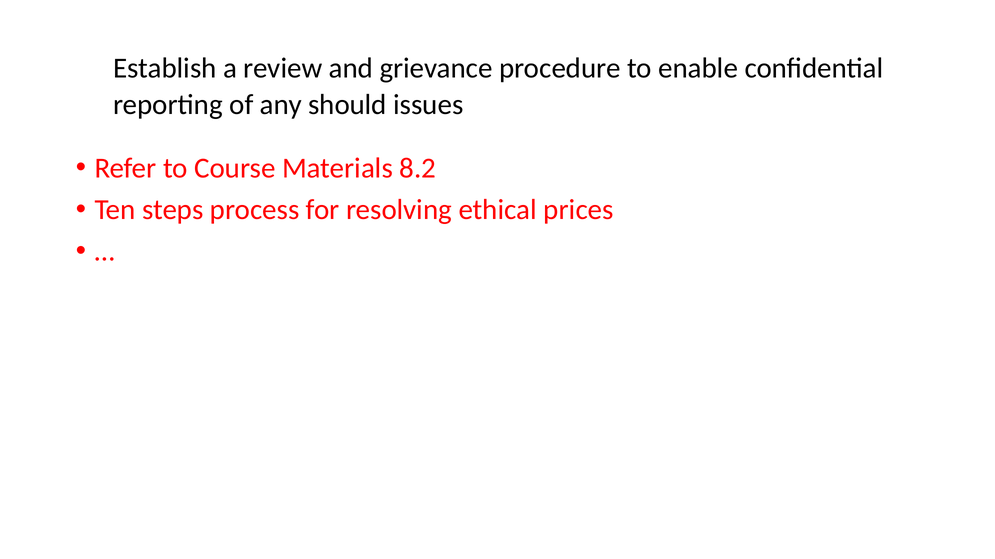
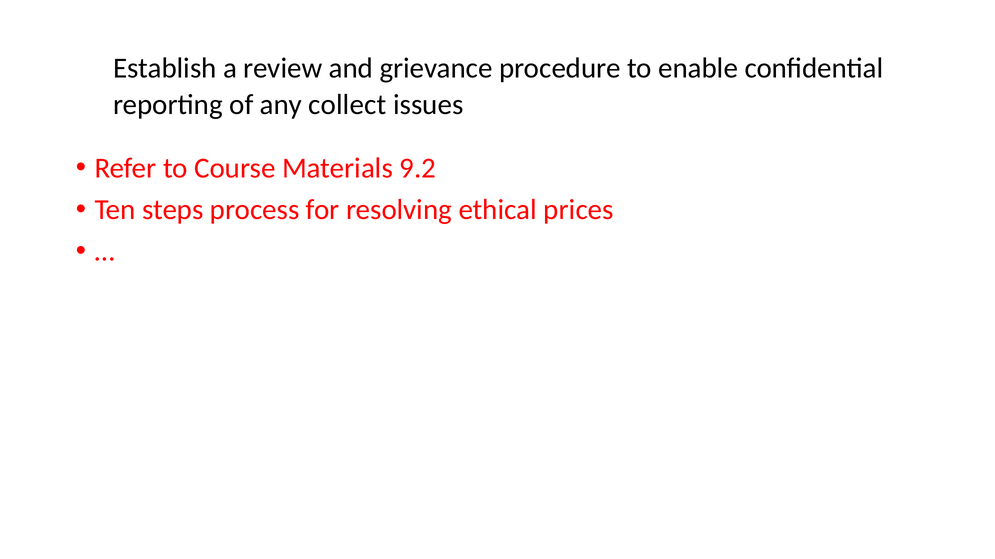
should: should -> collect (347, 105)
8.2: 8.2 -> 9.2 (418, 168)
